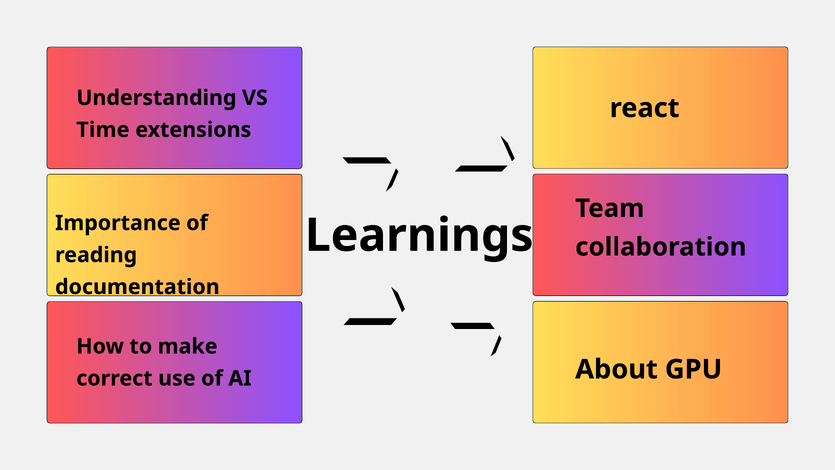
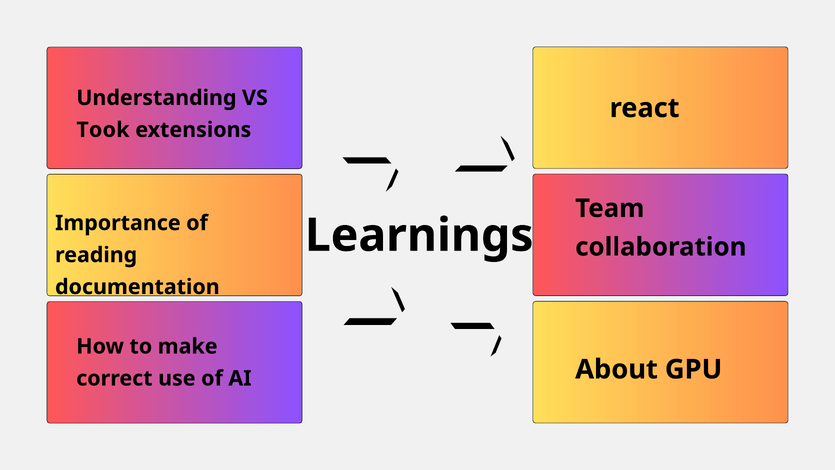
Time: Time -> Took (103, 130)
